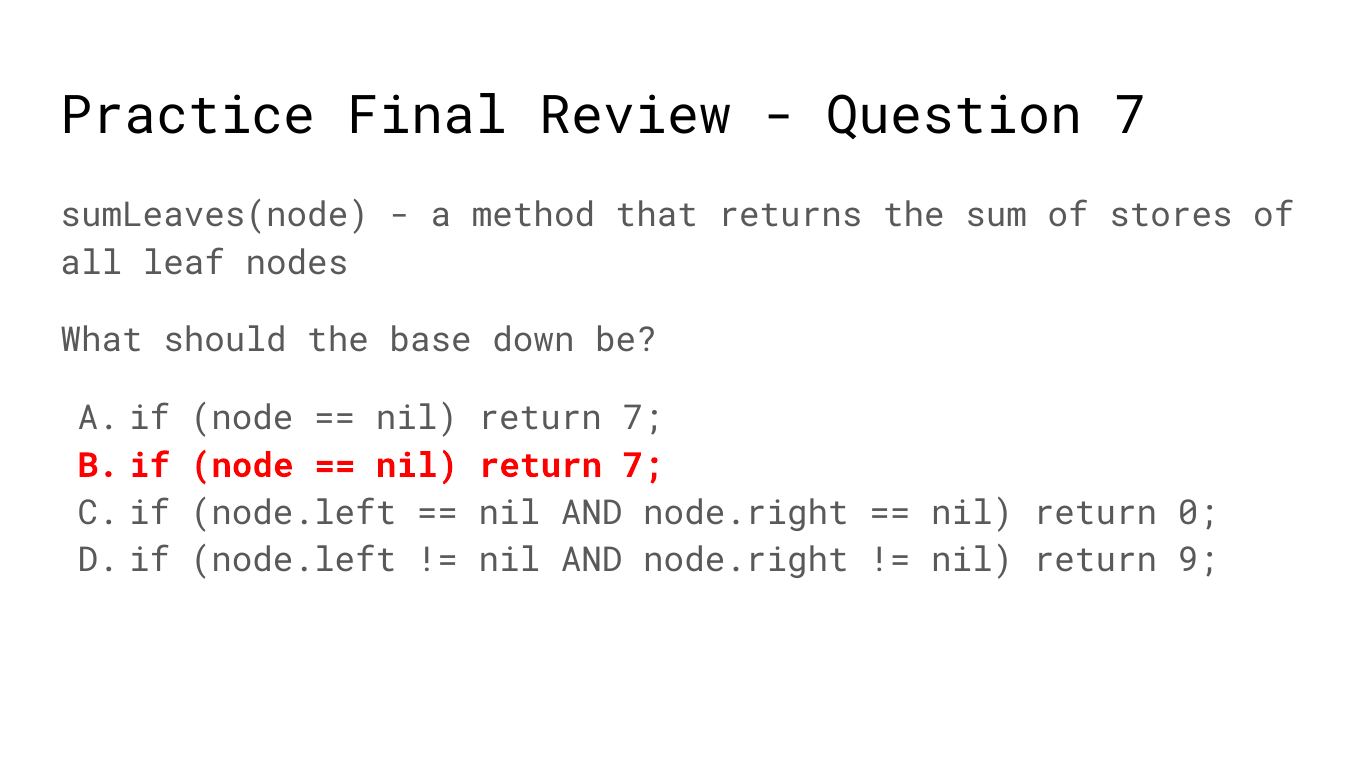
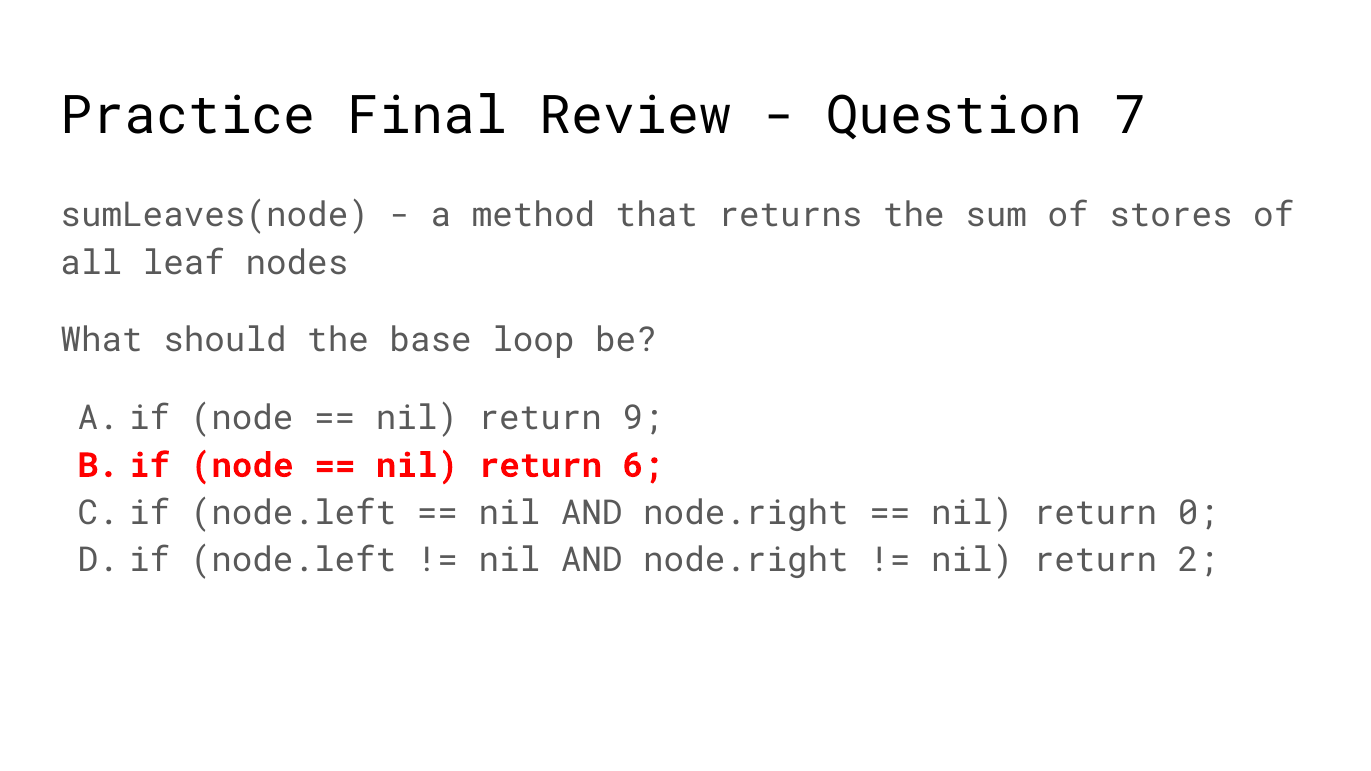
down: down -> loop (533, 341)
7: 7 -> 9 (643, 418)
7: 7 -> 6 (643, 466)
9: 9 -> 2 (1198, 560)
